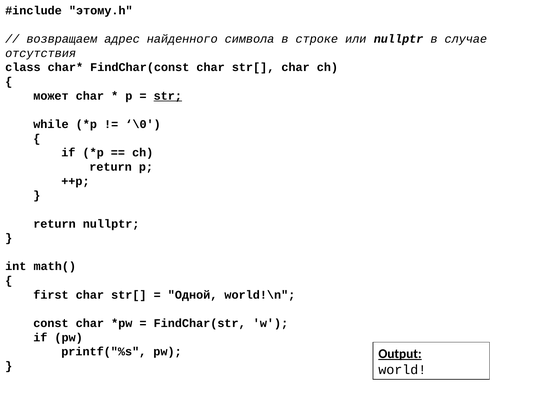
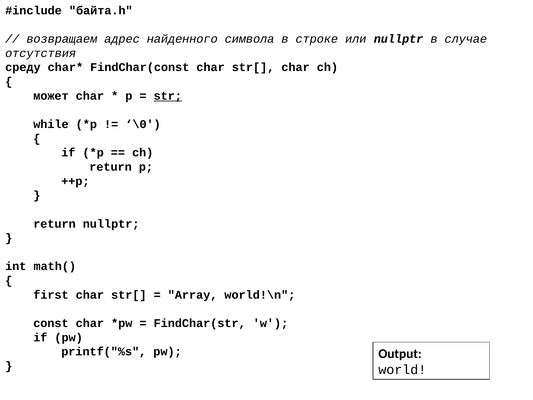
этому.h: этому.h -> байта.h (101, 11)
class: class -> среду (23, 67)
Одной: Одной -> Array (193, 295)
Output underline: present -> none (400, 354)
